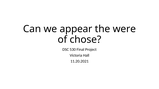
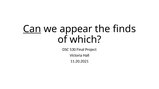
Can underline: none -> present (32, 29)
were: were -> finds (124, 29)
chose: chose -> which (86, 40)
